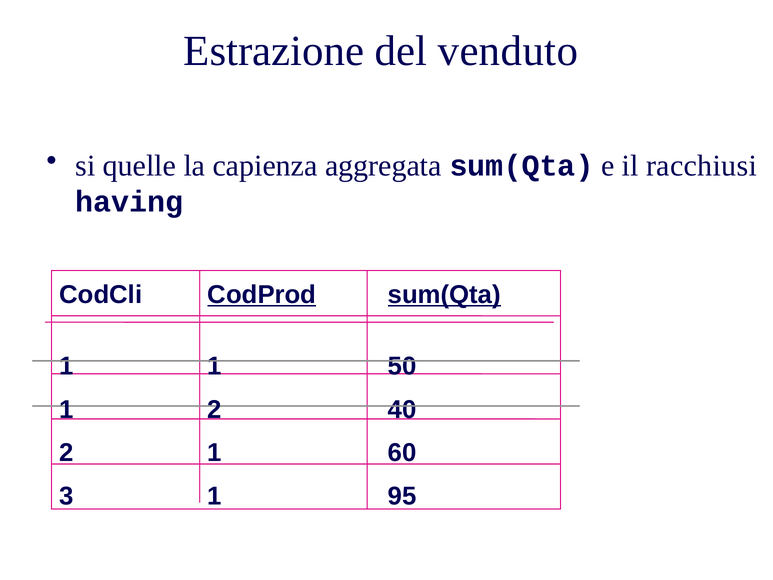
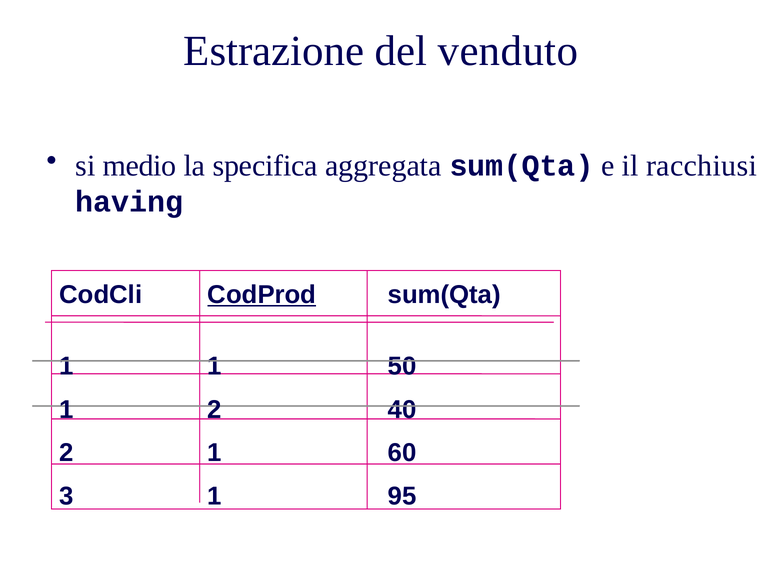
quelle: quelle -> medio (140, 166)
capienza: capienza -> specifica (265, 166)
sum(Qta underline: present -> none (444, 295)
